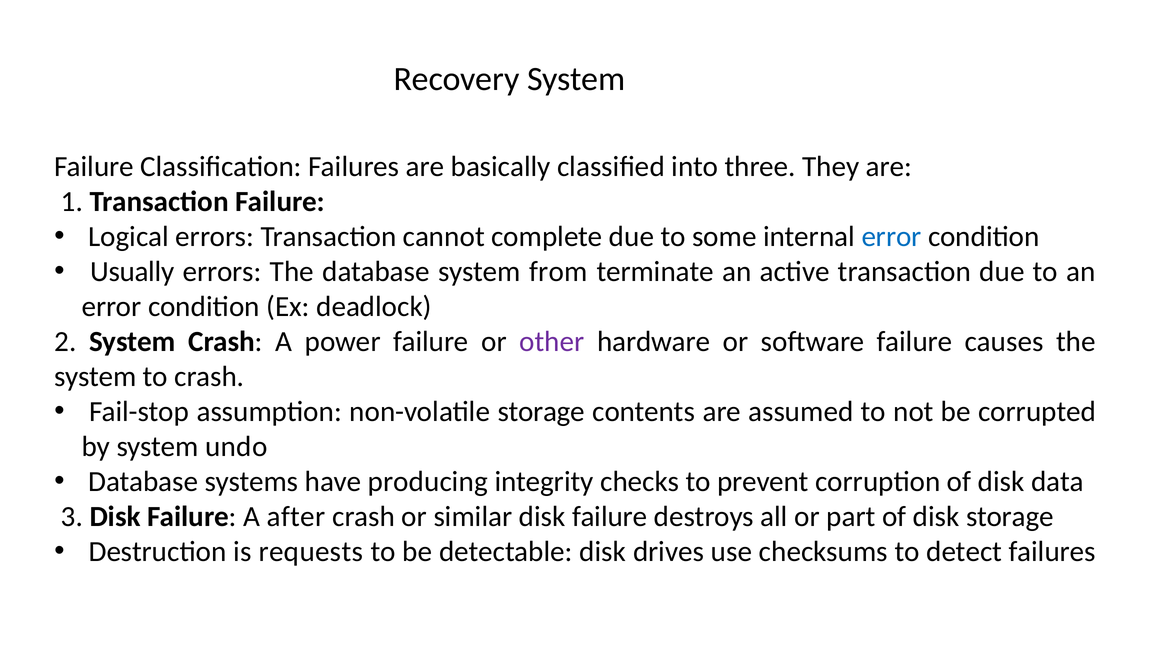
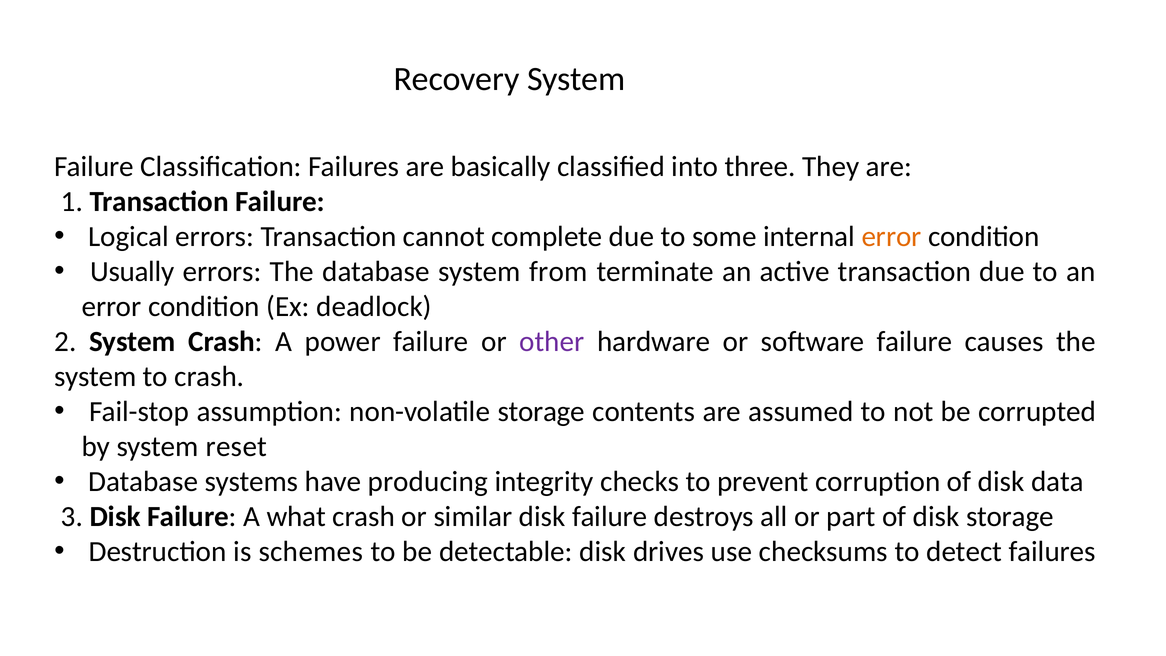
error colour: blue -> orange (892, 237)
undo: undo -> reset (236, 447)
after: after -> what (296, 517)
requests: requests -> schemes (311, 552)
